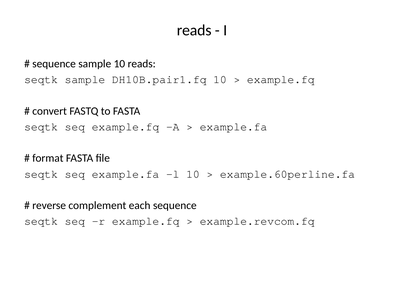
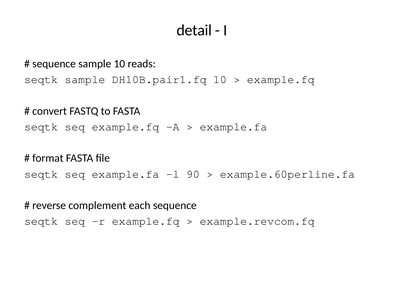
reads: reads -> detail (194, 30)
l 10: 10 -> 90 (193, 174)
